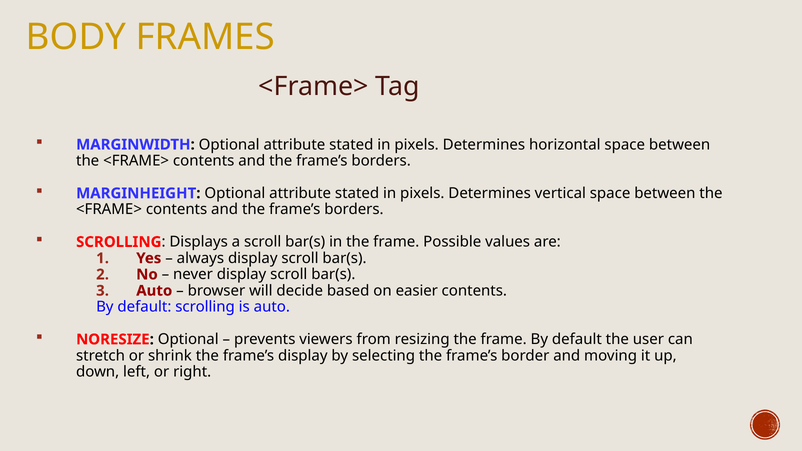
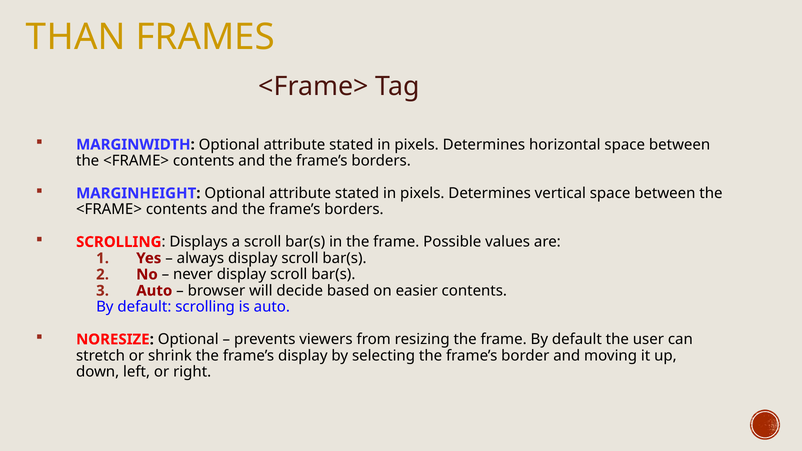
BODY: BODY -> THAN (76, 37)
